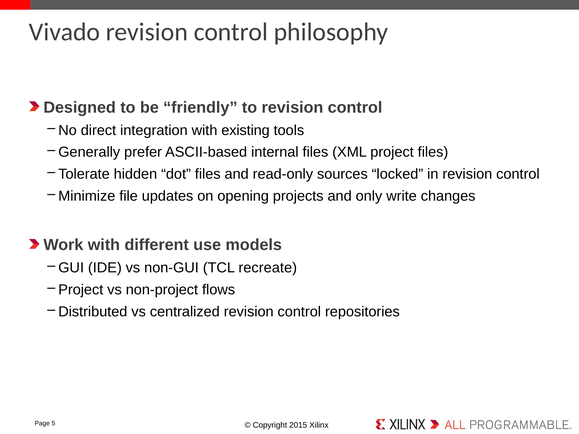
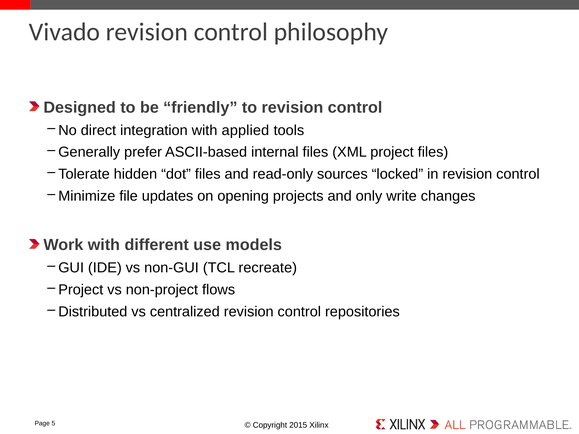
existing: existing -> applied (245, 130)
